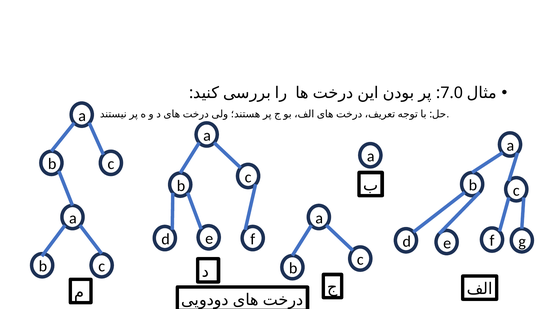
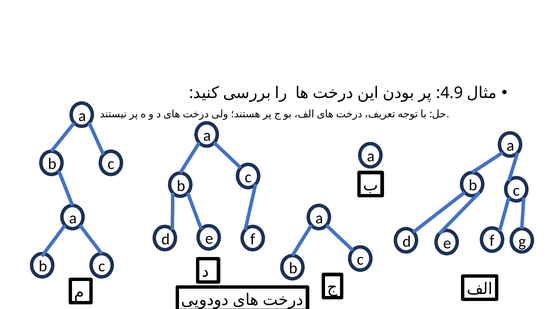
7.0: 7.0 -> 4.9 (452, 93)
